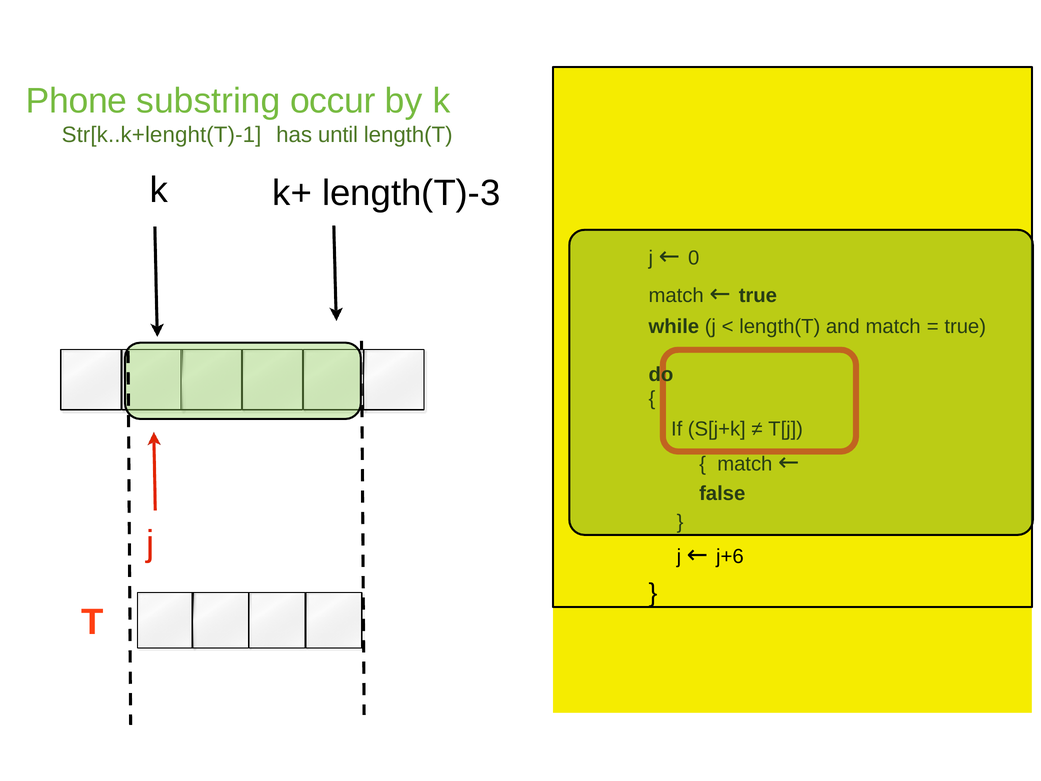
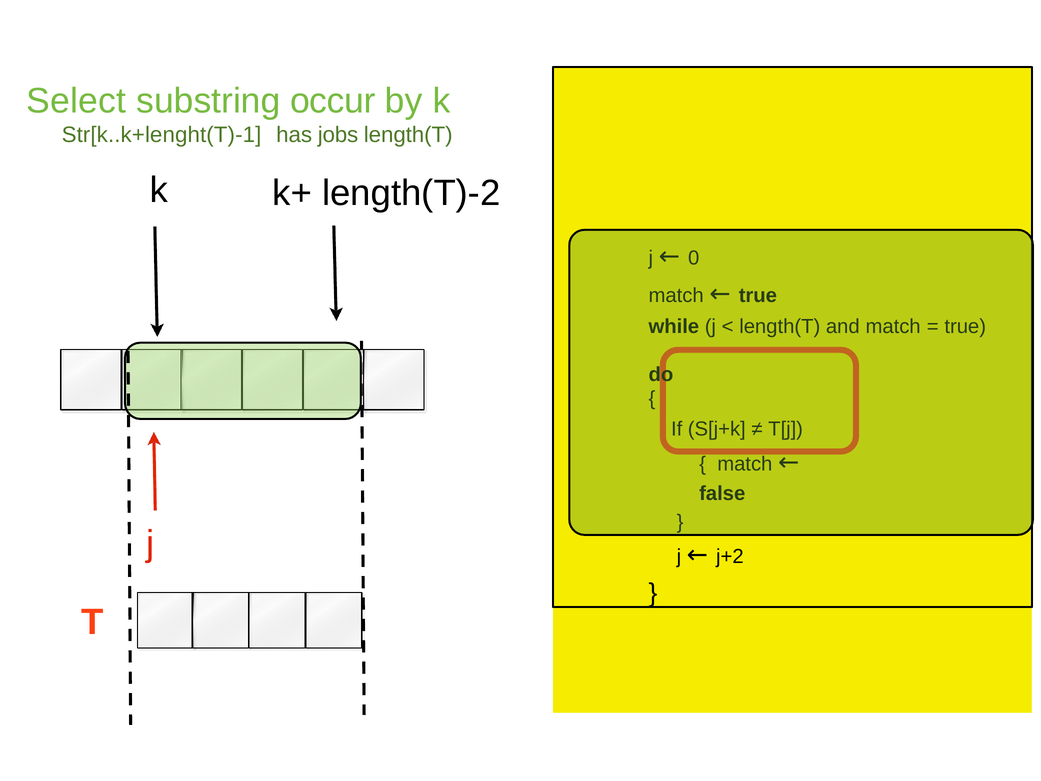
Phone: Phone -> Select (76, 101)
until: until -> jobs (338, 135)
length(T)-3: length(T)-3 -> length(T)-2 (411, 193)
j+6: j+6 -> j+2 (730, 556)
